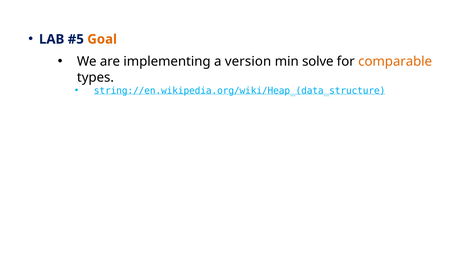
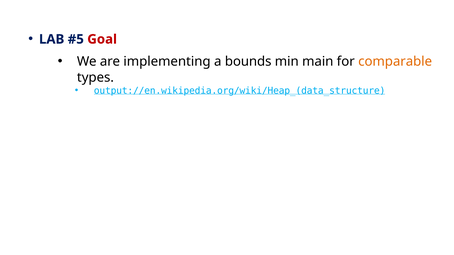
Goal colour: orange -> red (102, 39)
version: version -> bounds (248, 62)
solve: solve -> main (318, 62)
string://en.wikipedia.org/wiki/Heap_(data_structure: string://en.wikipedia.org/wiki/Heap_(data_structure -> output://en.wikipedia.org/wiki/Heap_(data_structure (240, 91)
